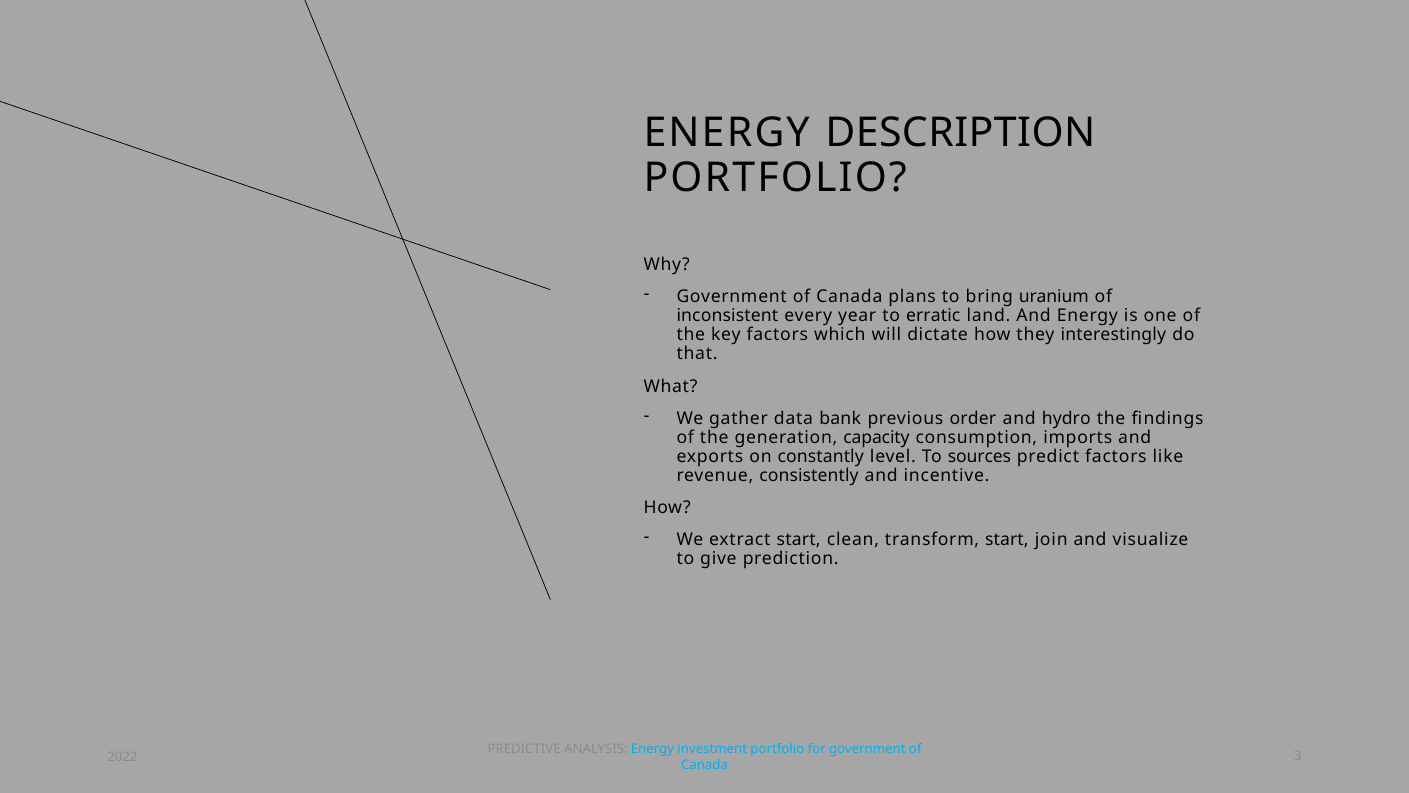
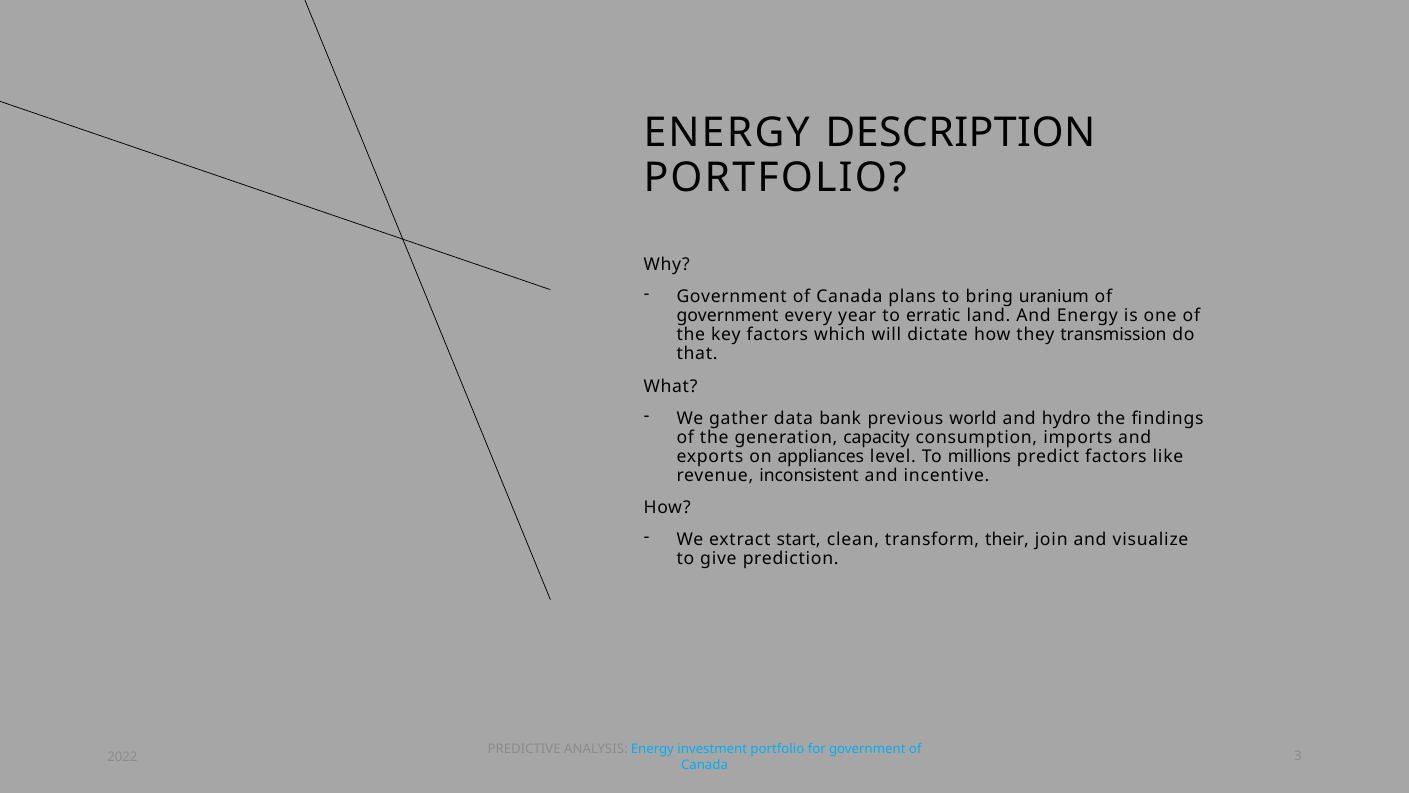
inconsistent: inconsistent -> government (727, 316)
interestingly: interestingly -> transmission (1113, 335)
order: order -> world (973, 418)
constantly: constantly -> appliances (821, 456)
sources: sources -> millions (979, 456)
consistently: consistently -> inconsistent (809, 475)
transform start: start -> their (1007, 540)
